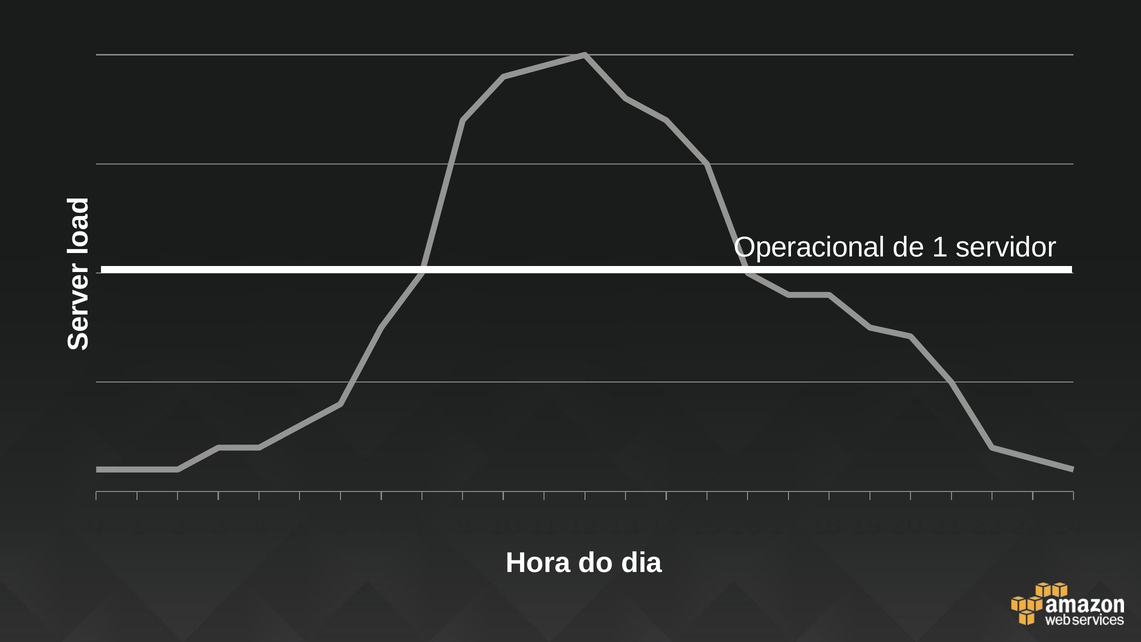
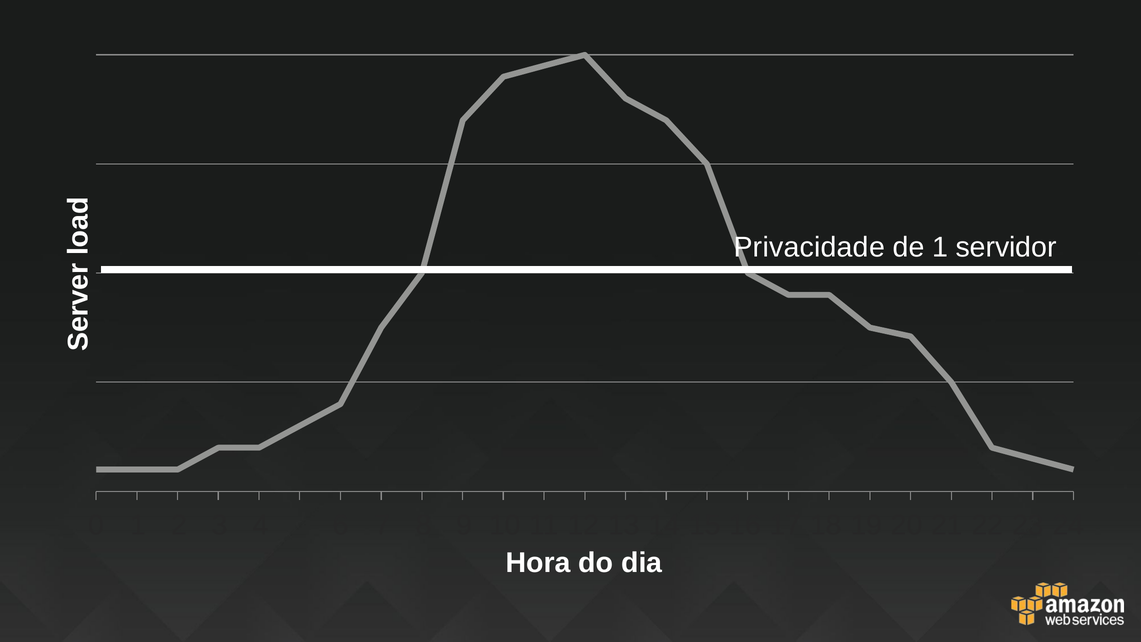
Operacional: Operacional -> Privacidade (809, 247)
